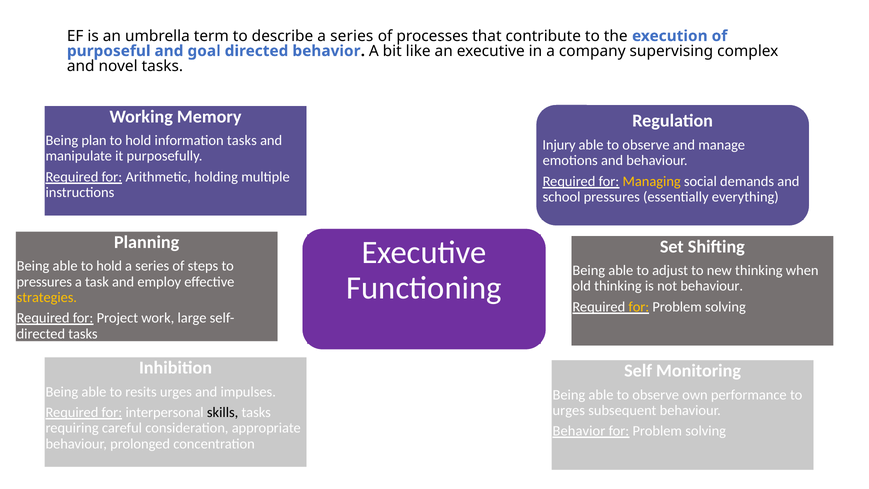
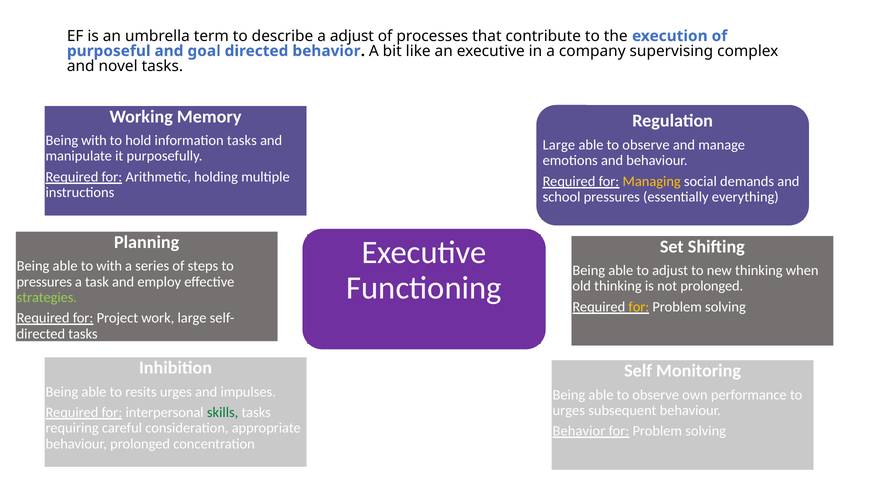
describe a series: series -> adjust (352, 36)
Being plan: plan -> with (94, 140)
Injury: Injury -> Large (559, 145)
able to hold: hold -> with (109, 266)
not behaviour: behaviour -> prolonged (712, 286)
strategies colour: yellow -> light green (47, 297)
skills colour: black -> green (223, 412)
